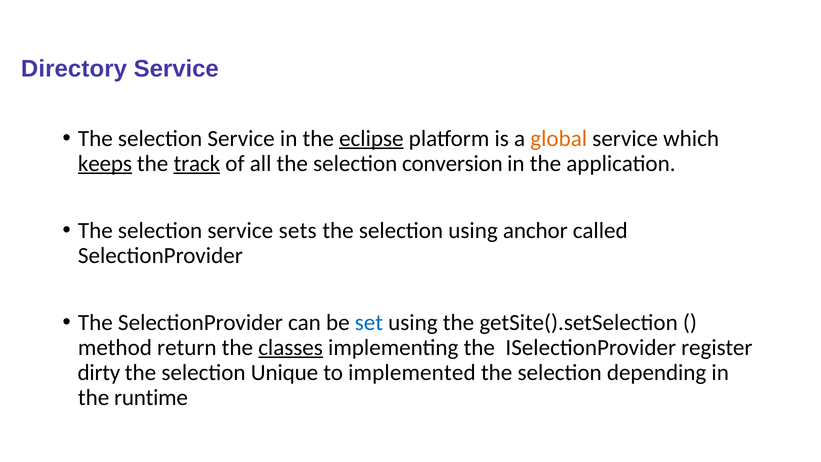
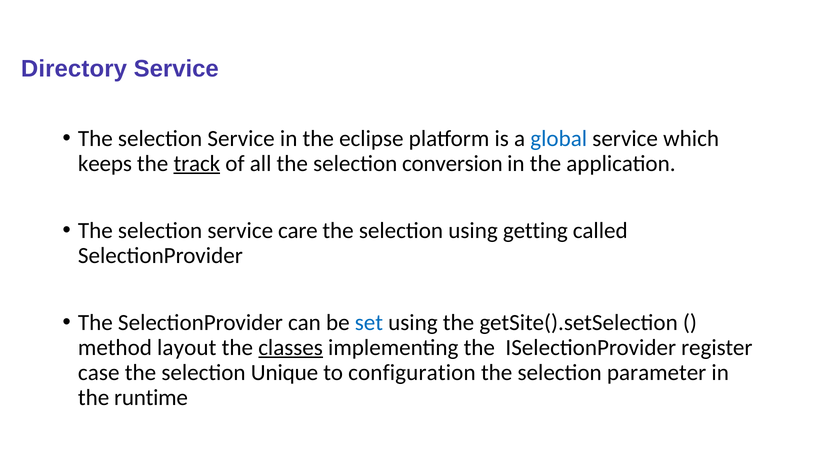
eclipse underline: present -> none (371, 138)
global colour: orange -> blue (559, 138)
keeps underline: present -> none (105, 163)
sets: sets -> care (298, 230)
anchor: anchor -> getting (535, 230)
return: return -> layout (187, 347)
dirty: dirty -> case (99, 372)
implemented: implemented -> configuration (412, 372)
depending: depending -> parameter (657, 372)
